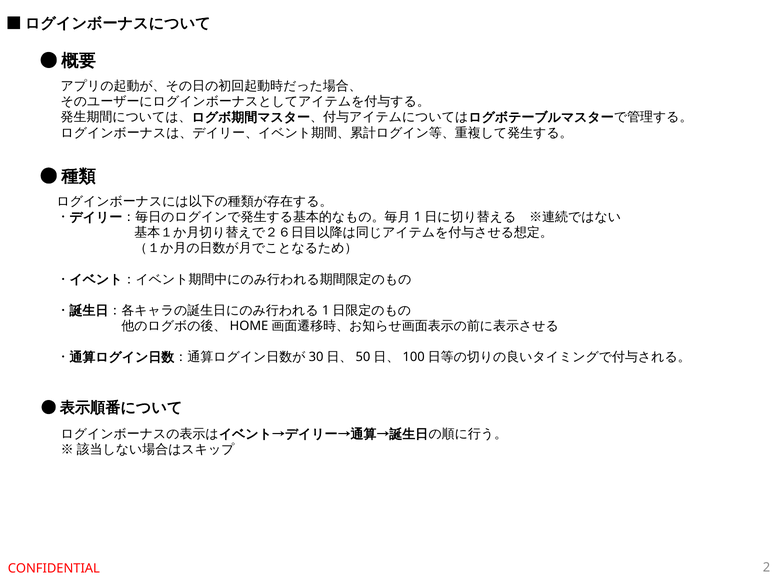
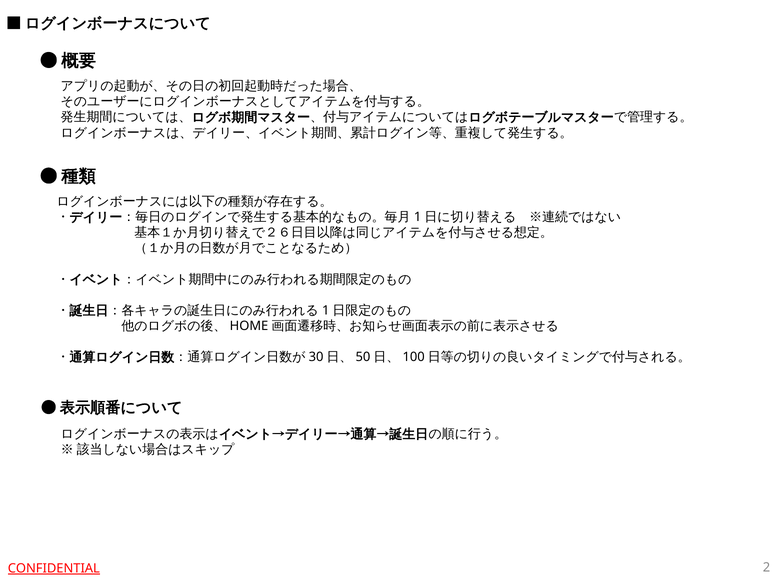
CONFIDENTIAL underline: none -> present (54, 569)
